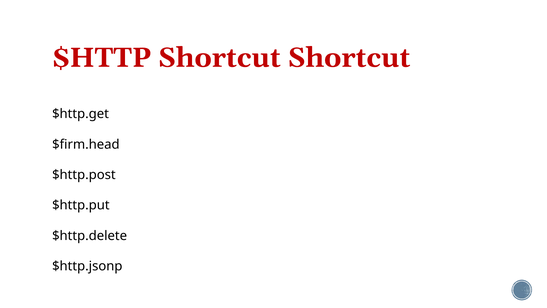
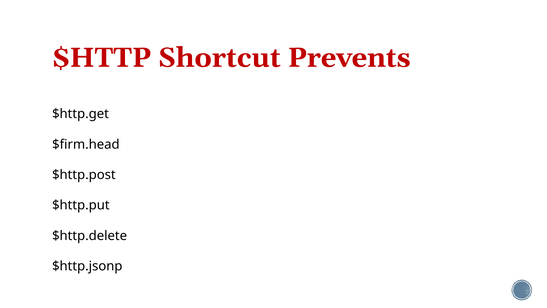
Shortcut Shortcut: Shortcut -> Prevents (349, 58)
